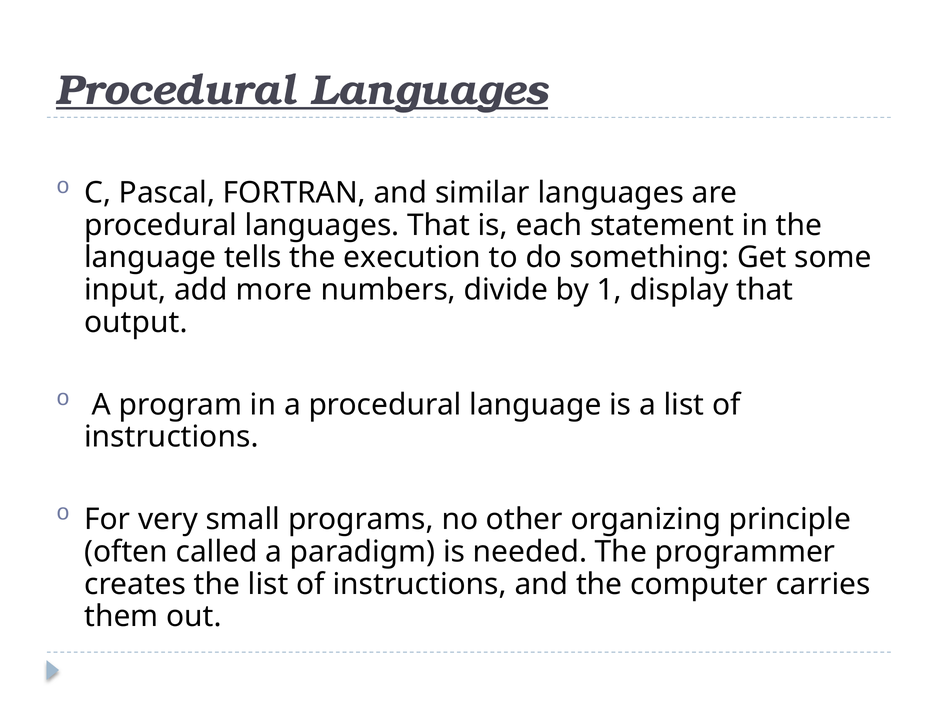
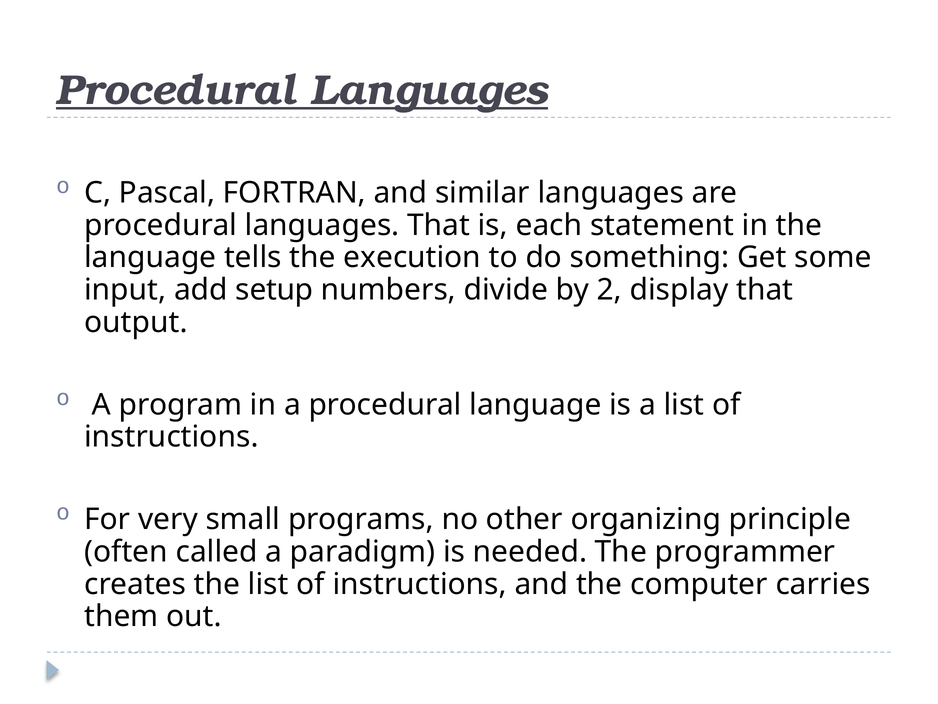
more: more -> setup (274, 290)
1: 1 -> 2 (609, 290)
